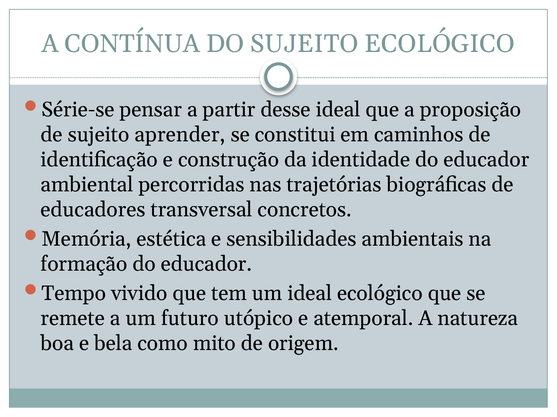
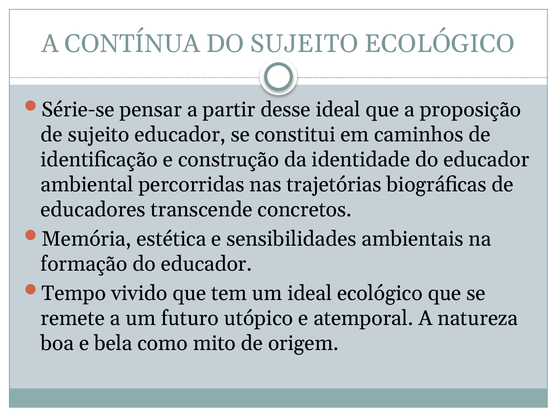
sujeito aprender: aprender -> educador (180, 135)
transversal: transversal -> transcende (202, 210)
